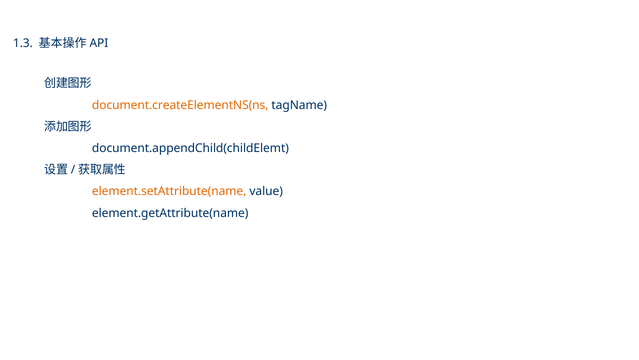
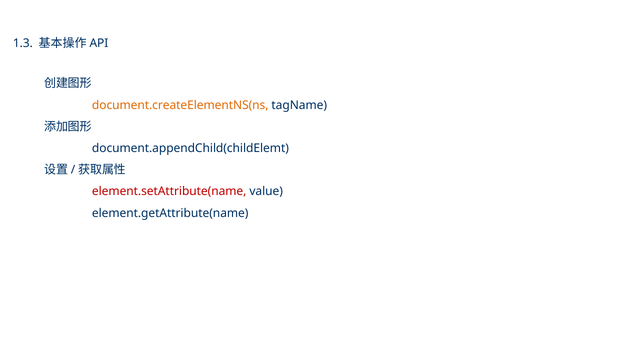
element.setAttribute(name colour: orange -> red (169, 191)
